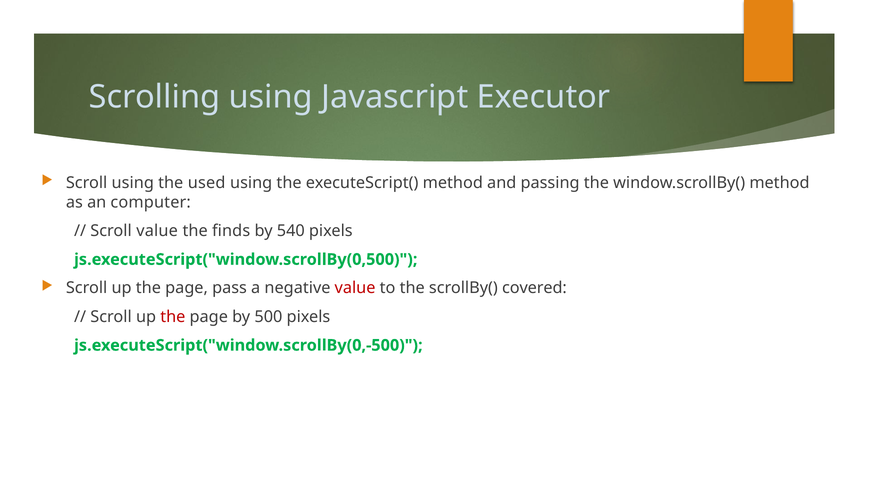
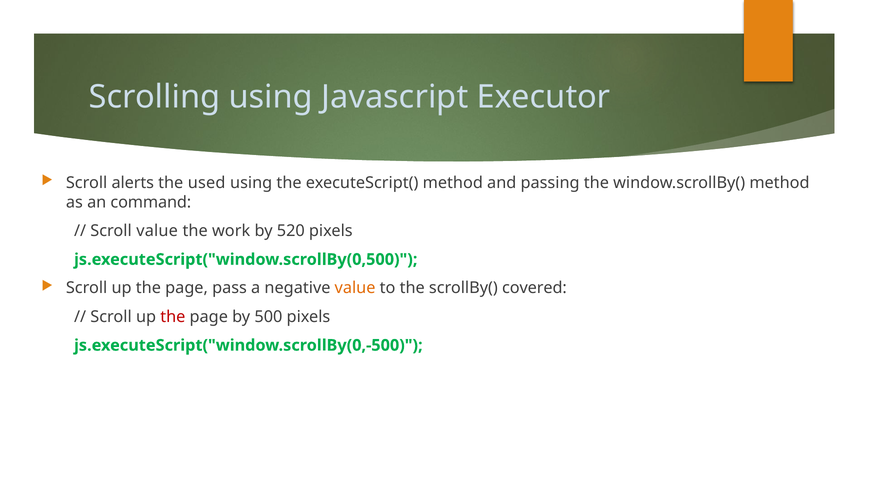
Scroll using: using -> alerts (133, 183)
computer: computer -> command (151, 202)
finds: finds -> work (231, 231)
540: 540 -> 520 (291, 231)
value colour: red -> orange (355, 288)
